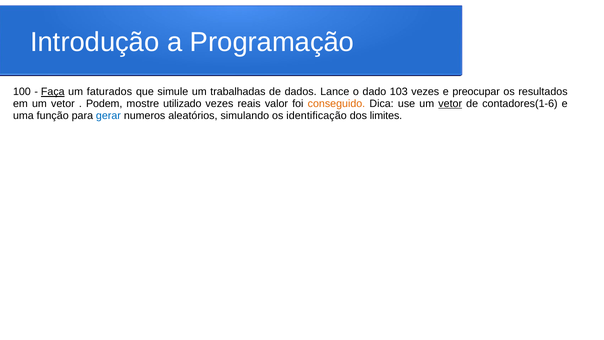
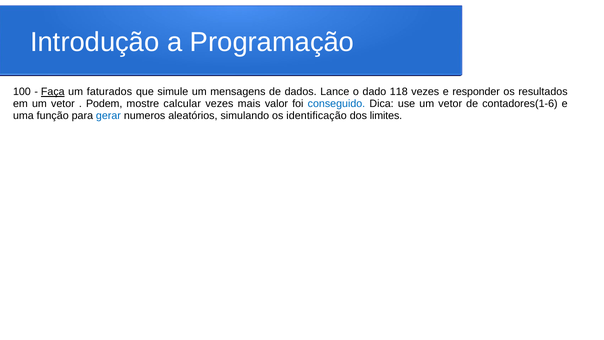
trabalhadas: trabalhadas -> mensagens (238, 92)
103: 103 -> 118 (399, 92)
preocupar: preocupar -> responder (476, 92)
utilizado: utilizado -> calcular (182, 104)
reais: reais -> mais (249, 104)
conseguido colour: orange -> blue (336, 104)
vetor underline: present -> none (450, 104)
